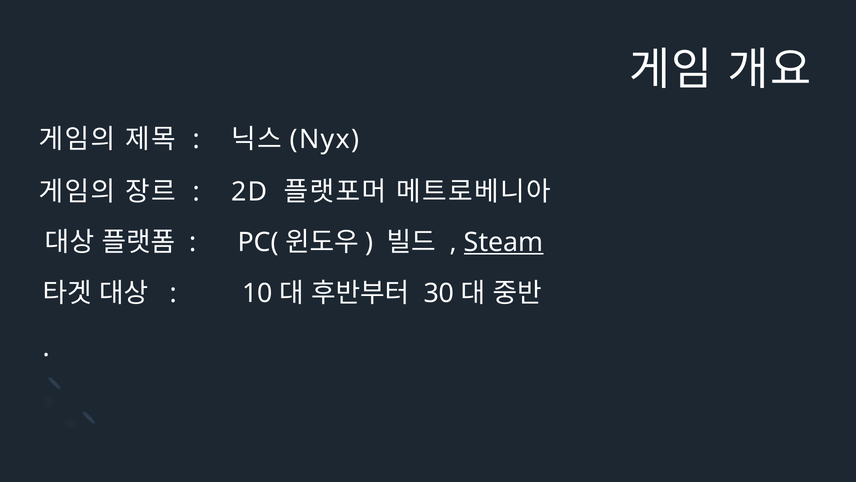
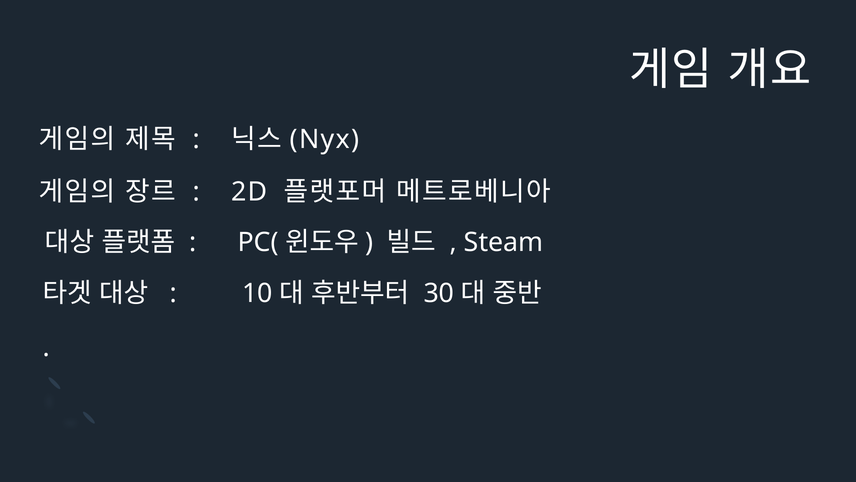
Steam underline: present -> none (504, 242)
